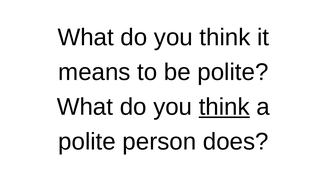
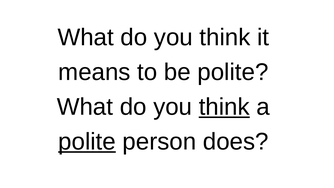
polite underline: none -> present (87, 141)
